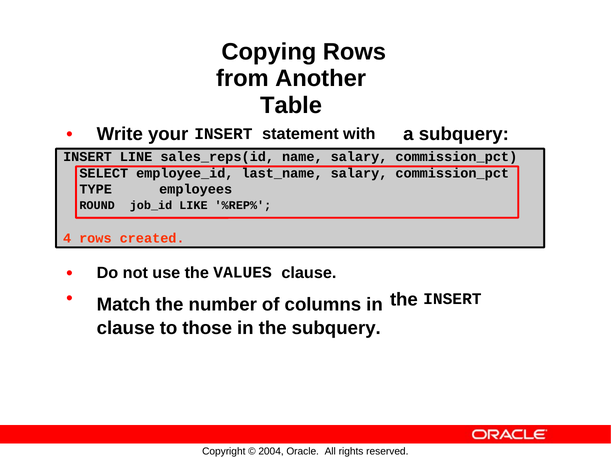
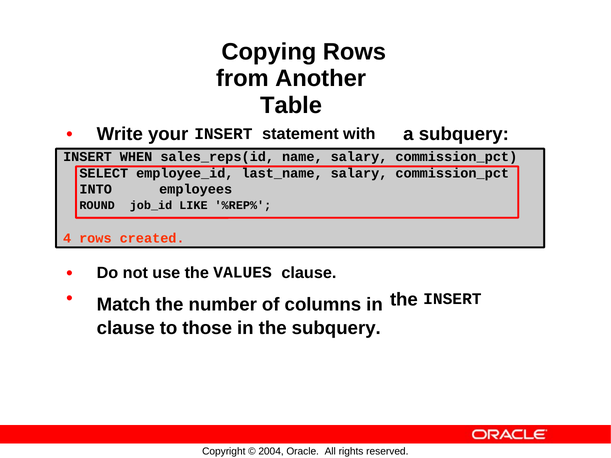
LINE: LINE -> WHEN (136, 157)
TYPE: TYPE -> INTO (96, 190)
